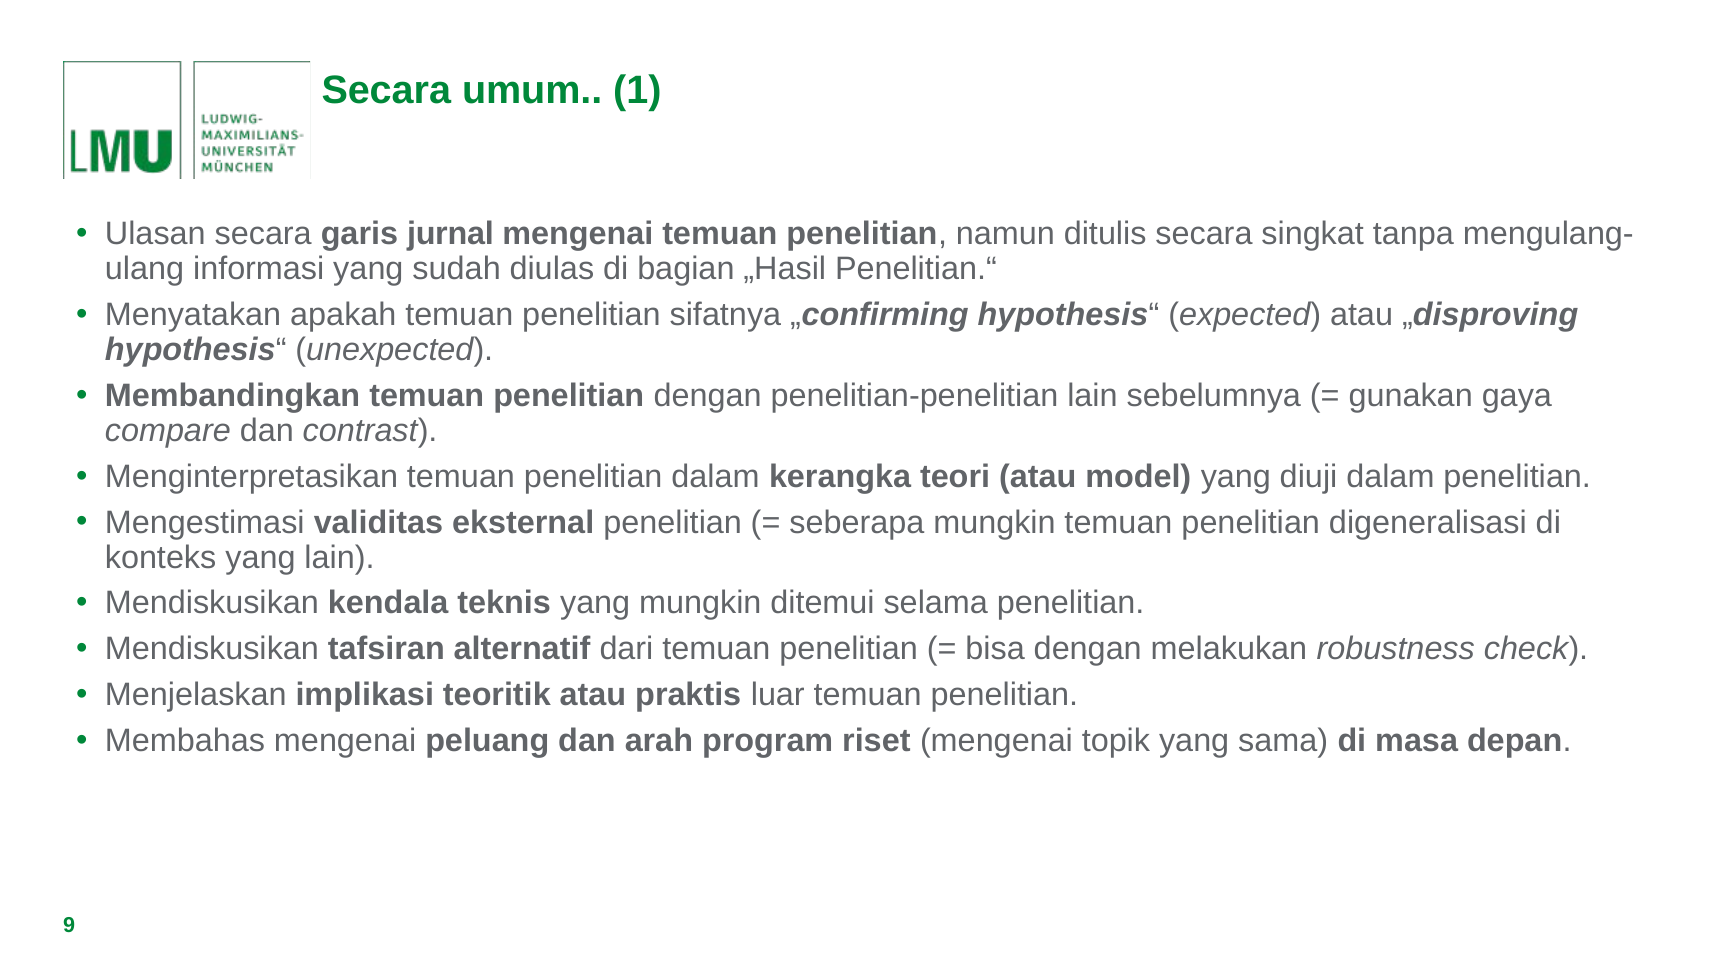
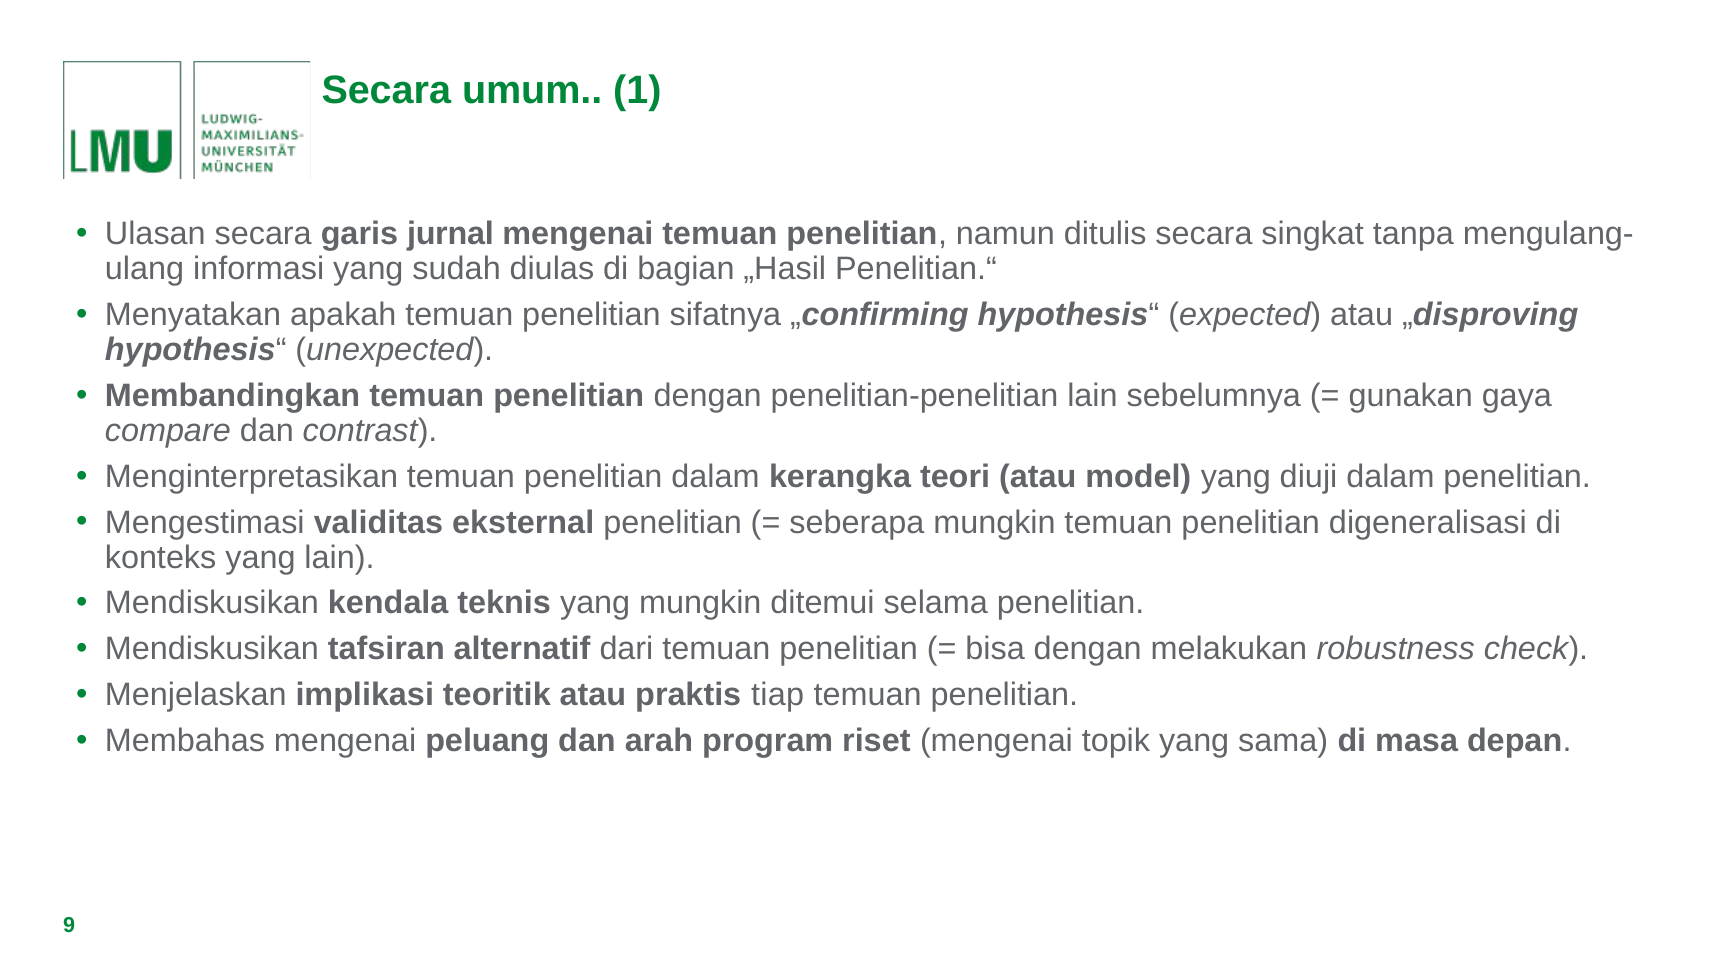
luar: luar -> tiap (778, 695)
